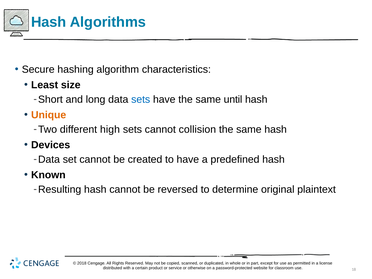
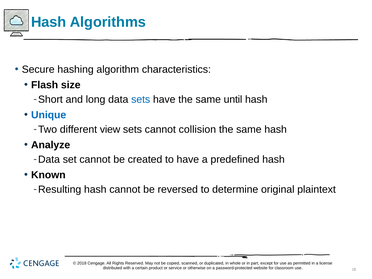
Least: Least -> Flash (45, 85)
Unique colour: orange -> blue (49, 115)
high: high -> view (110, 129)
Devices: Devices -> Analyze (51, 145)
